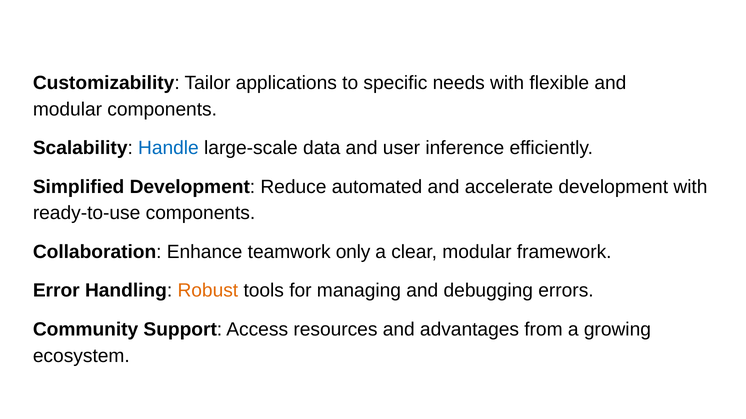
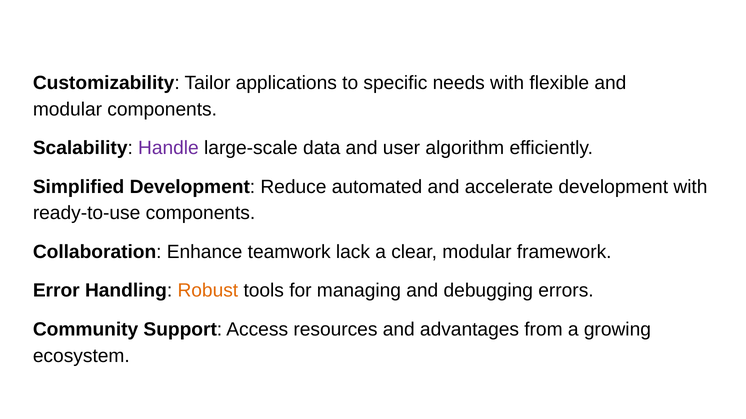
Handle colour: blue -> purple (168, 148)
inference: inference -> algorithm (465, 148)
only: only -> lack (353, 252)
